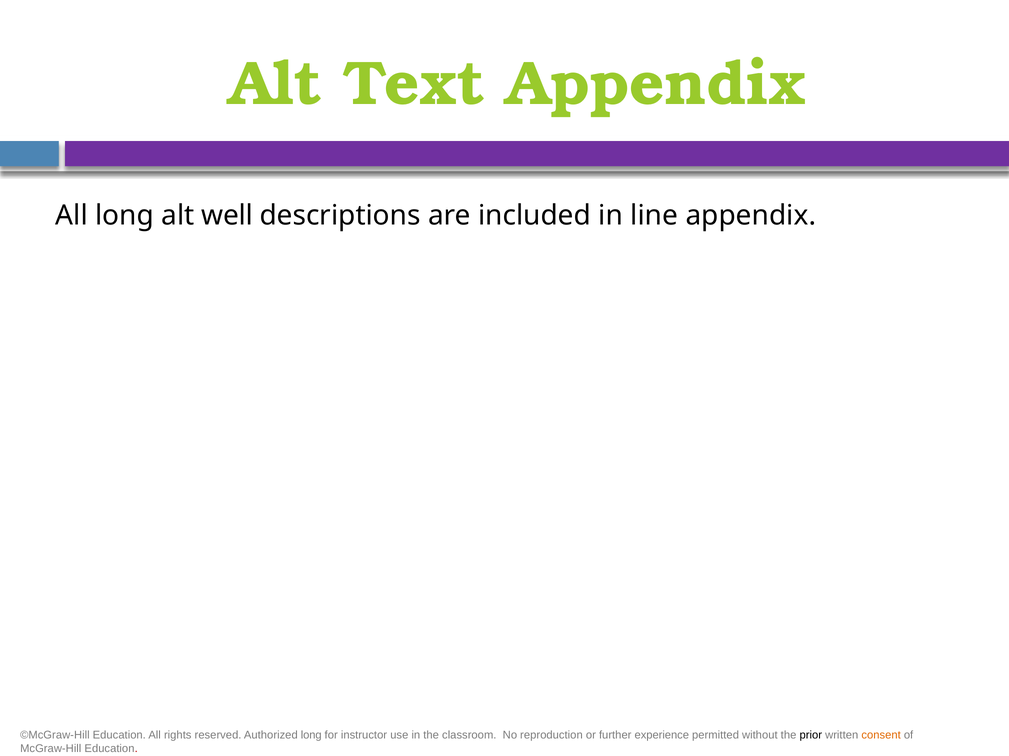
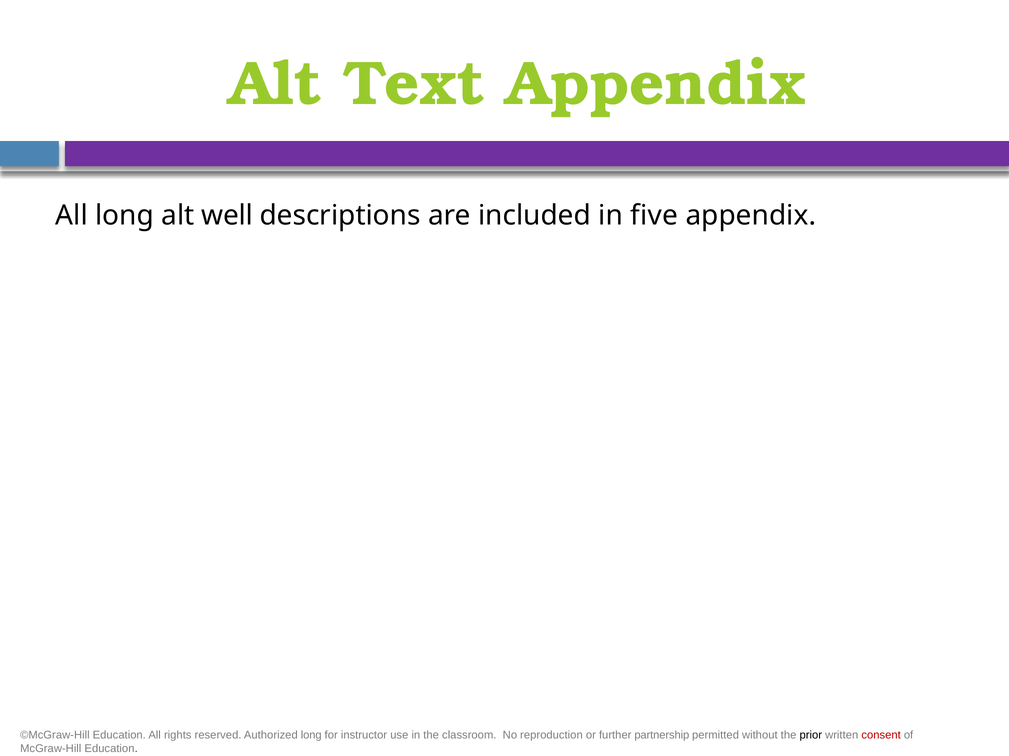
line: line -> five (654, 216)
experience: experience -> partnership (662, 736)
consent colour: orange -> red (881, 736)
